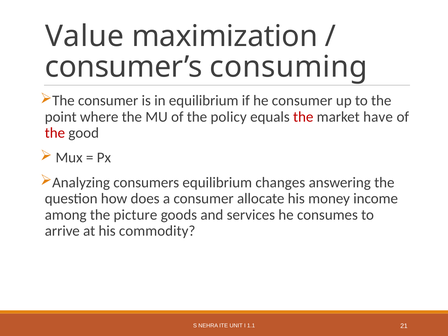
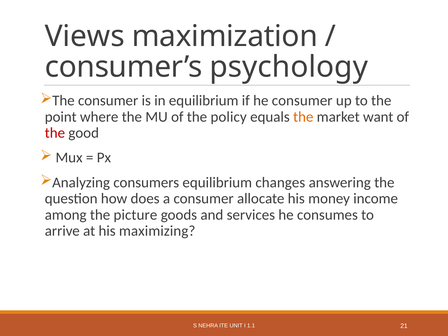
Value: Value -> Views (85, 36)
consuming: consuming -> psychology (289, 67)
the colour: red -> orange (303, 117)
have: have -> want (378, 117)
commodity: commodity -> maximizing (157, 231)
